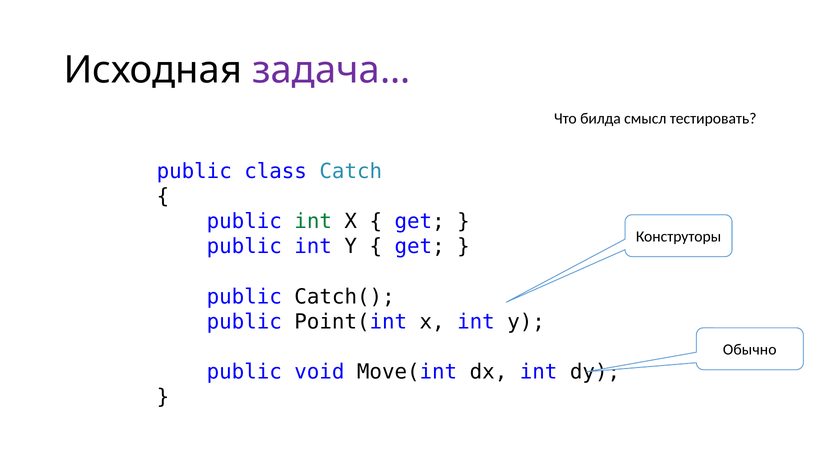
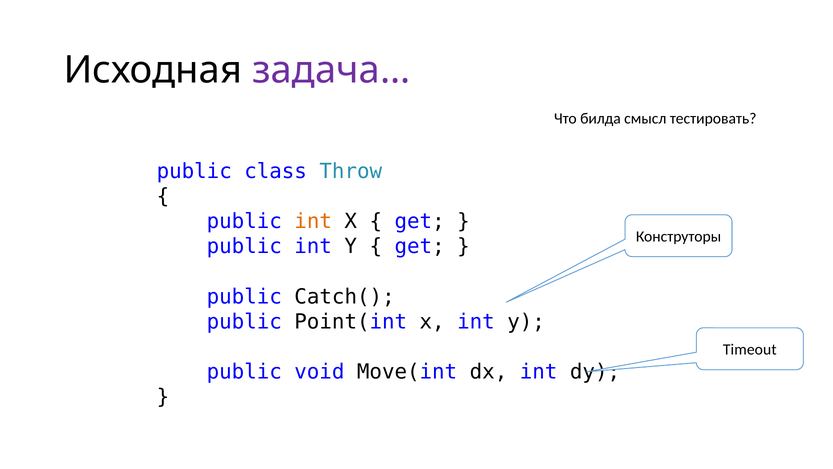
Catch: Catch -> Throw (351, 171)
int colour: green -> orange (313, 221)
Обычно: Обычно -> Timeout (750, 349)
